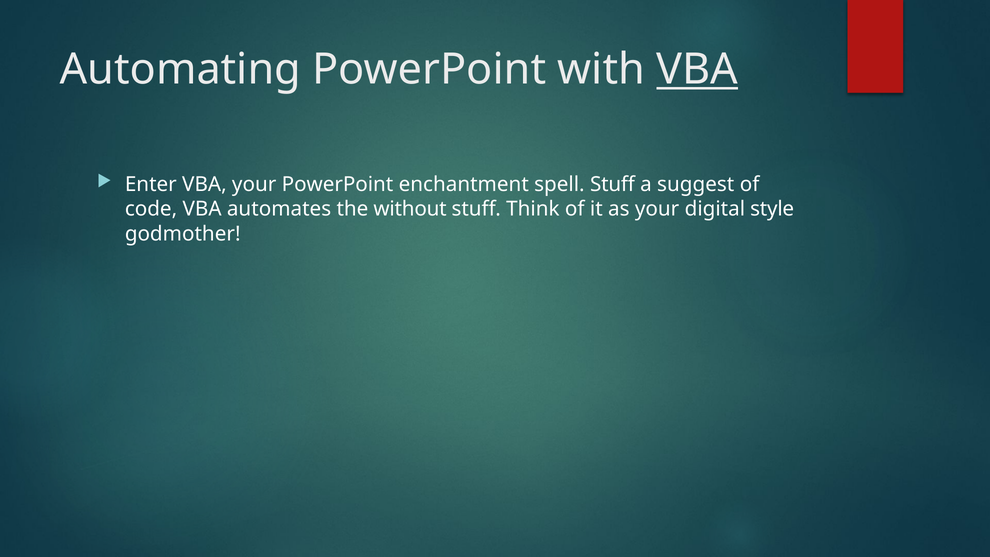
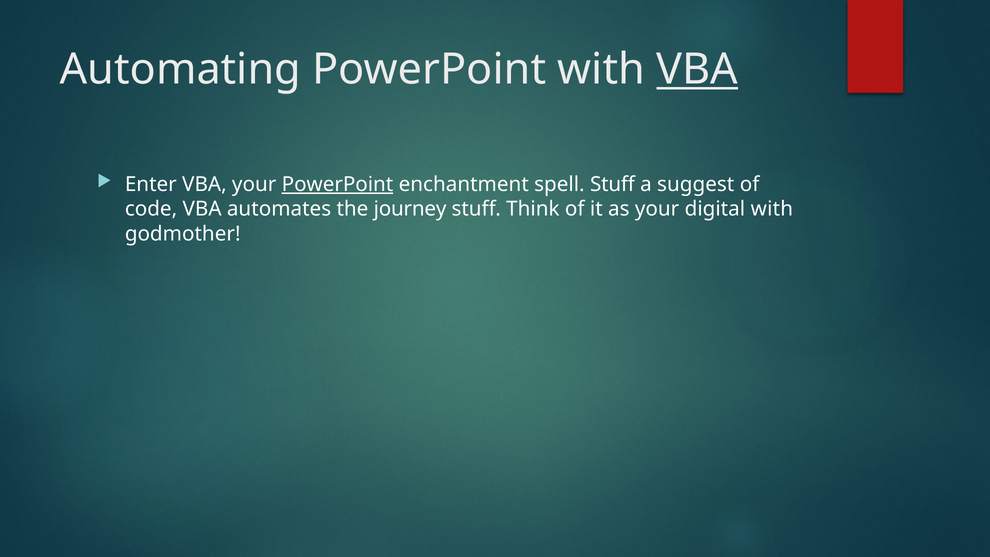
PowerPoint underline: none -> present (337, 184)
without: without -> journey (410, 209)
digital style: style -> with (772, 209)
